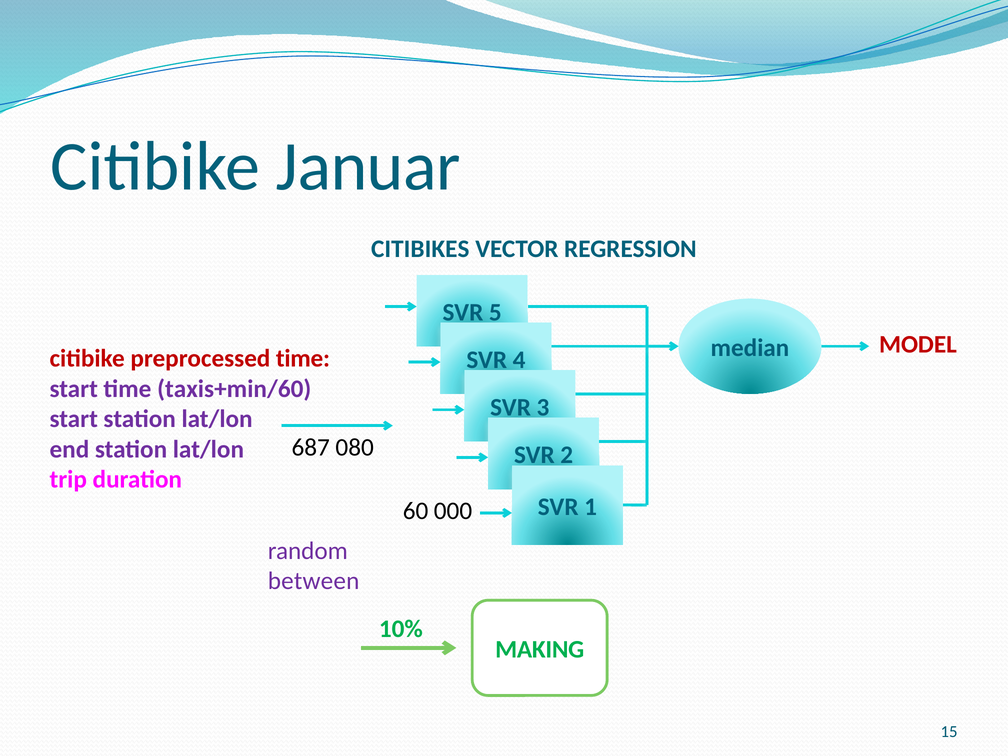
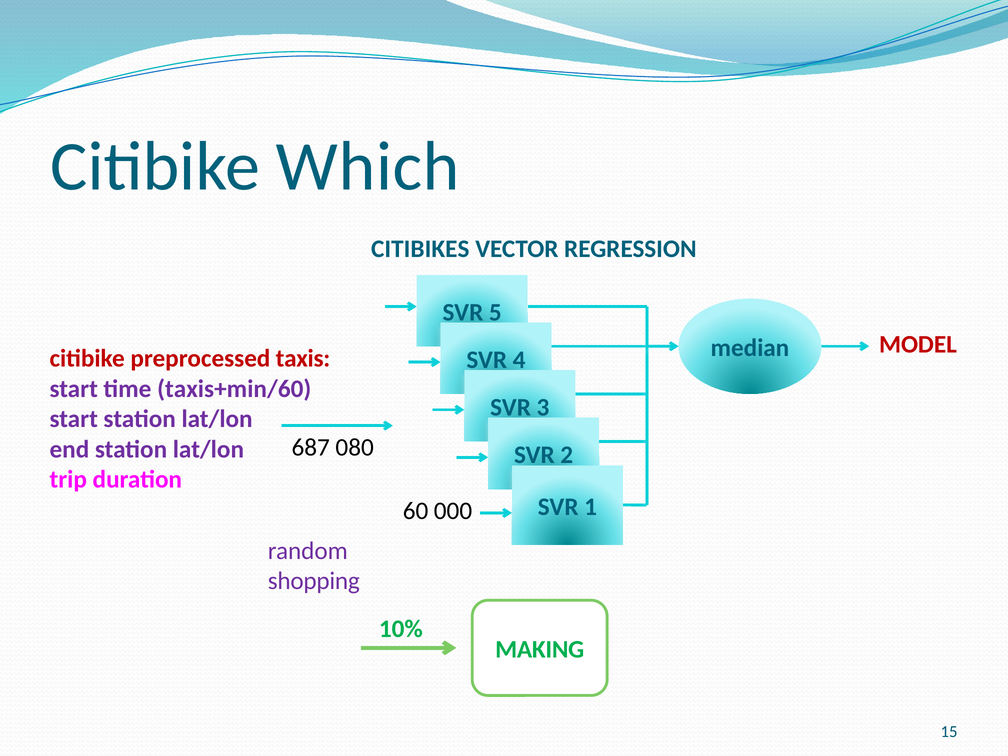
Januar: Januar -> Which (368, 166)
preprocessed time: time -> taxis (303, 359)
between: between -> shopping (314, 581)
